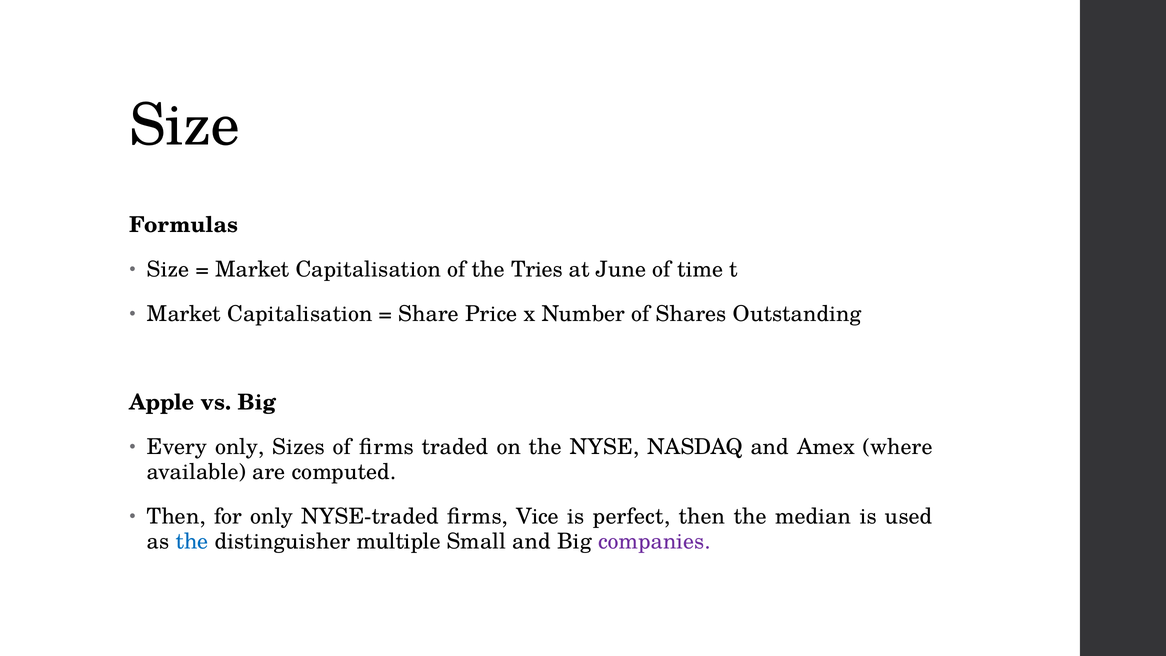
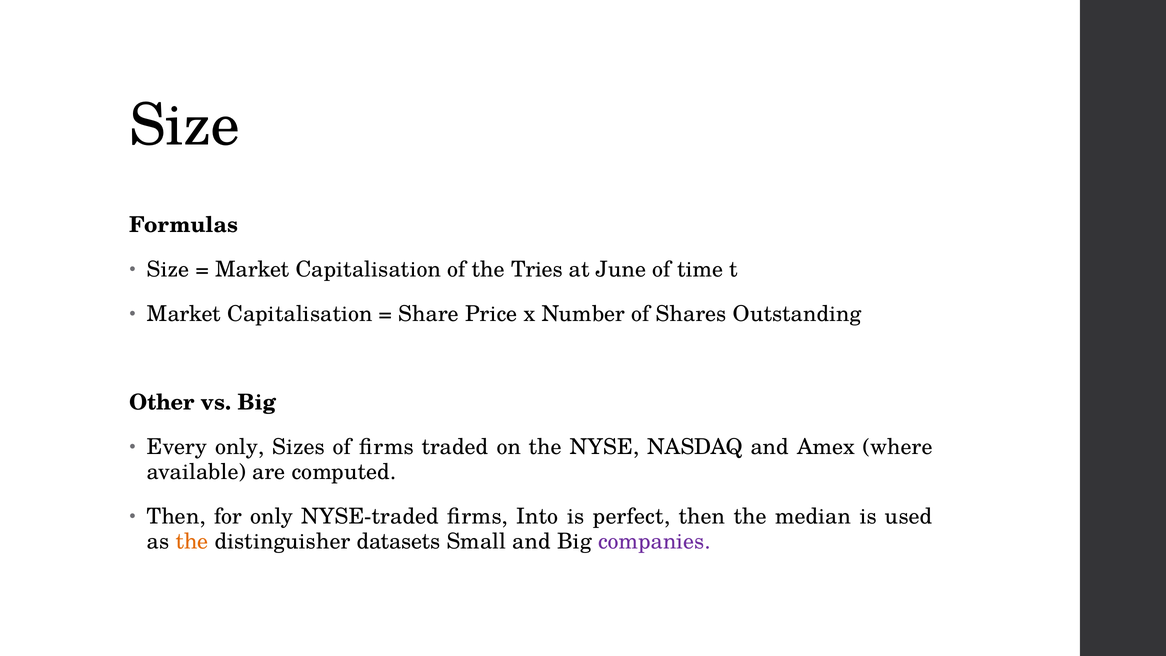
Apple: Apple -> Other (162, 403)
Vice: Vice -> Into (537, 516)
the colour: blue -> orange (192, 541)
multiple: multiple -> datasets (398, 541)
